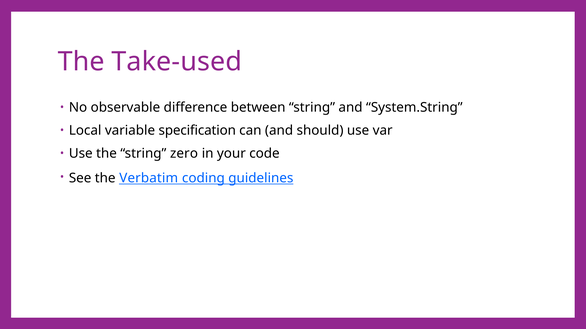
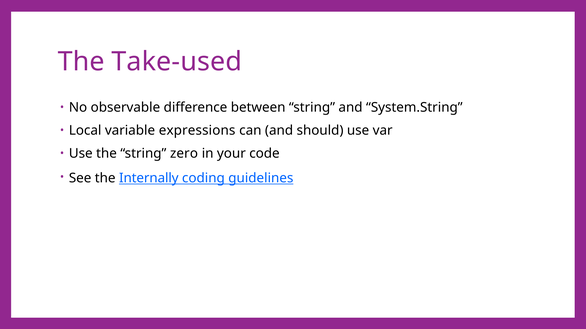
specification: specification -> expressions (197, 131)
Verbatim: Verbatim -> Internally (149, 178)
